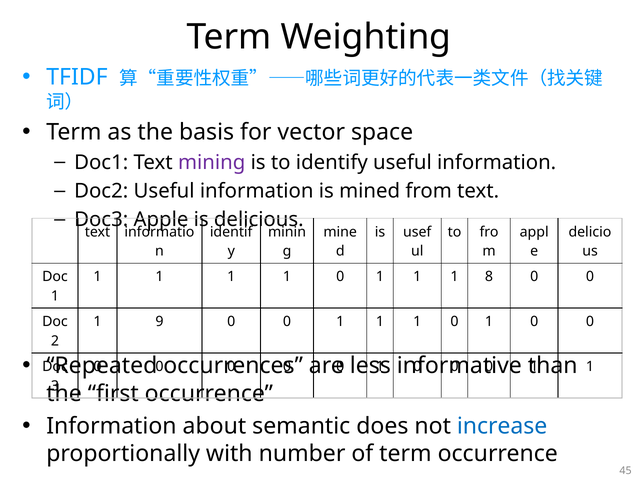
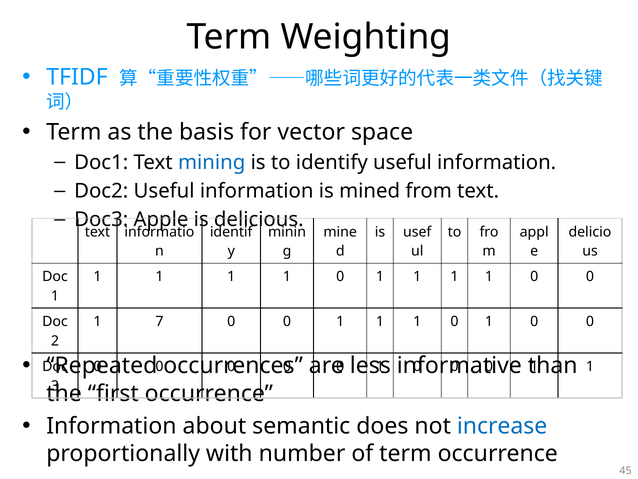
mining colour: purple -> blue (212, 162)
8: 8 -> 1 (489, 276)
9: 9 -> 7 (159, 321)
